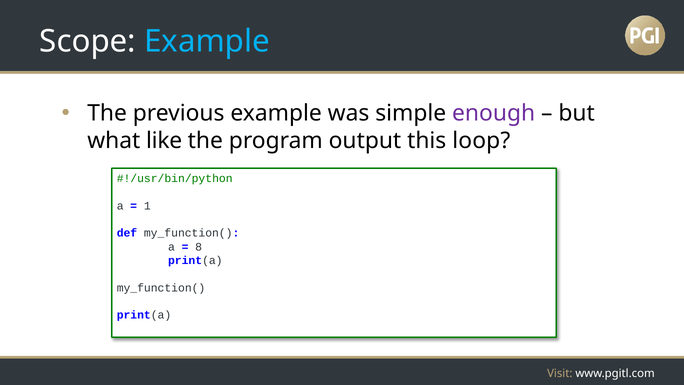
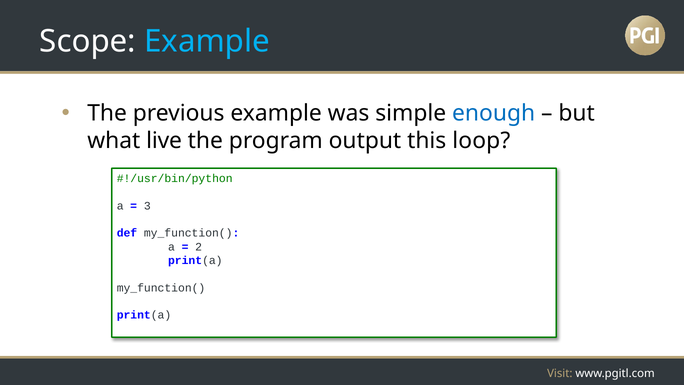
enough colour: purple -> blue (494, 113)
like: like -> live (164, 141)
1: 1 -> 3 (147, 206)
8: 8 -> 2 (199, 247)
